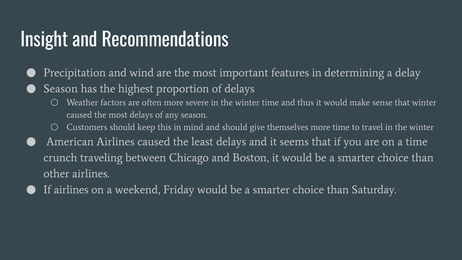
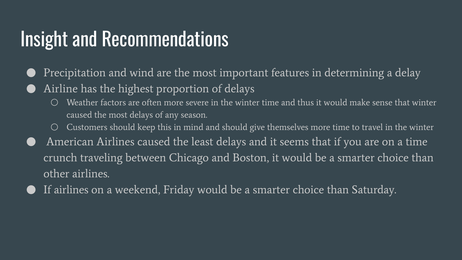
Season: Season -> Airline (61, 89)
